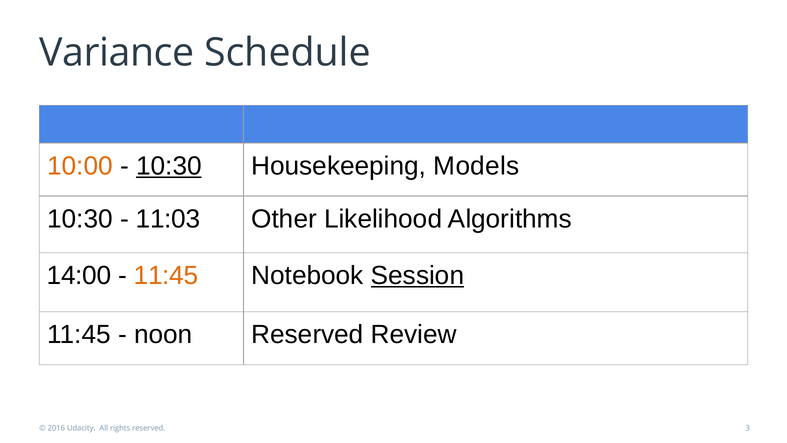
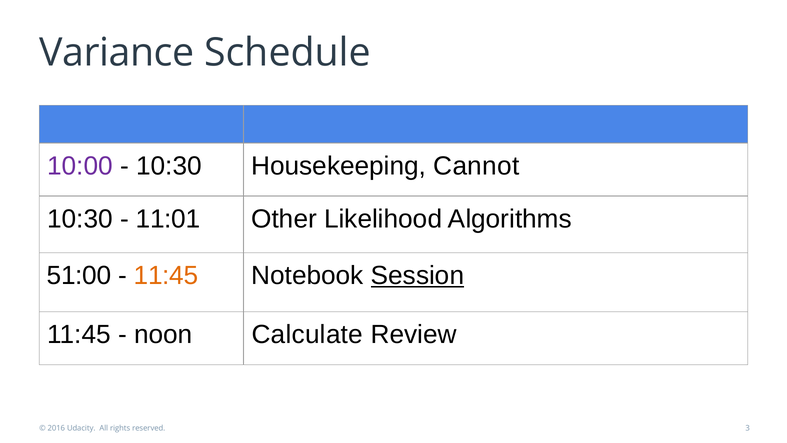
10:00 colour: orange -> purple (80, 166)
10:30 underline: present -> none (169, 166)
Models: Models -> Cannot (476, 166)
11:03: 11:03 -> 11:01 (168, 219)
14:00: 14:00 -> 51:00 (79, 275)
noon Reserved: Reserved -> Calculate (307, 334)
